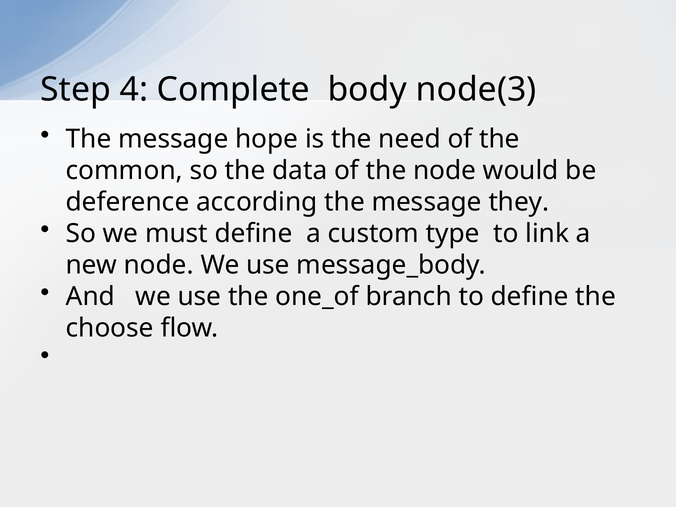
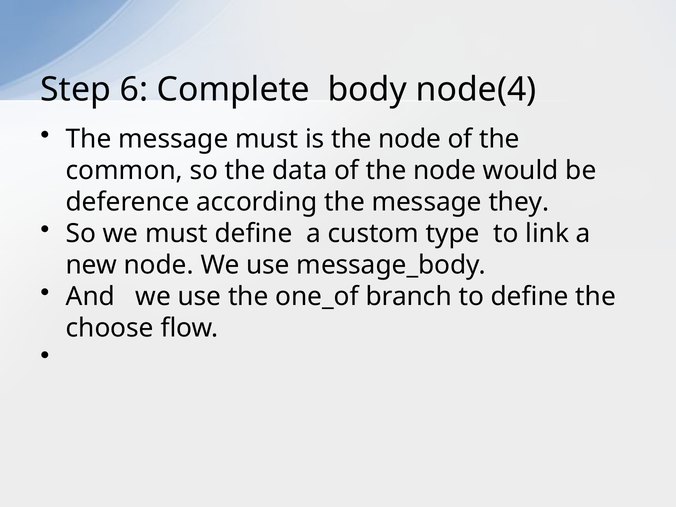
4: 4 -> 6 (134, 90)
node(3: node(3 -> node(4 (476, 90)
message hope: hope -> must (267, 139)
is the need: need -> node (410, 139)
